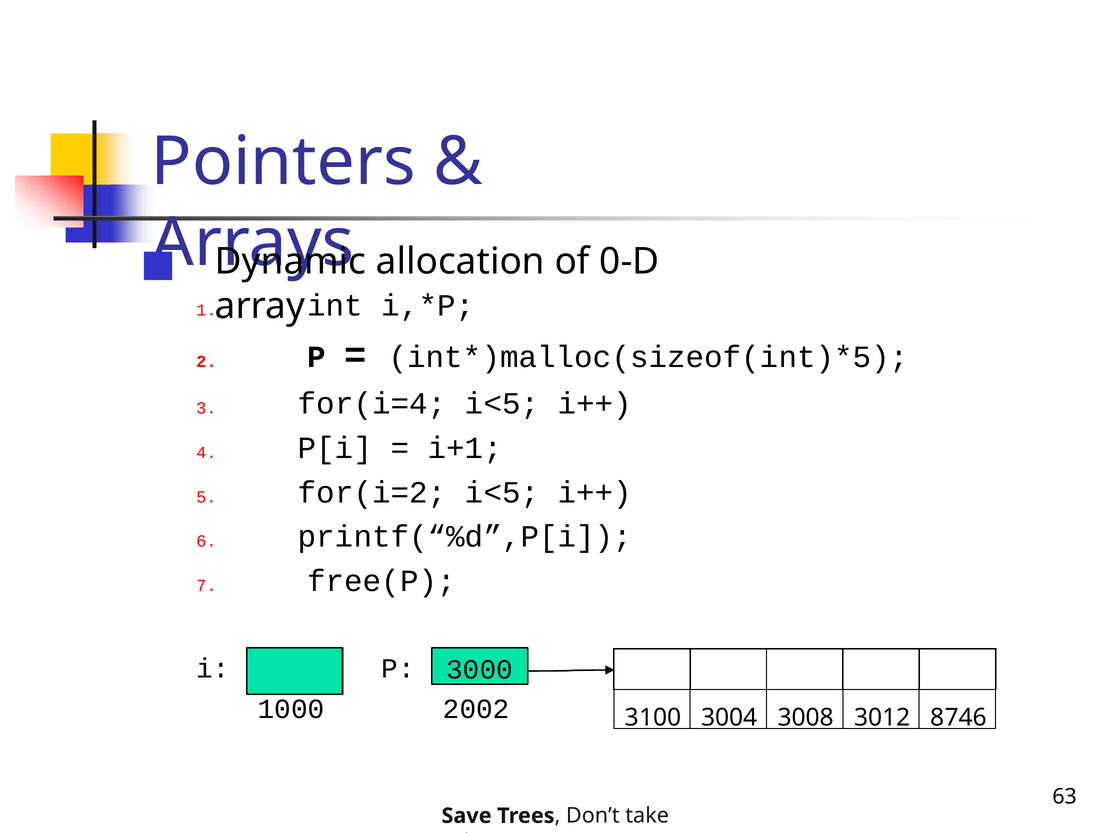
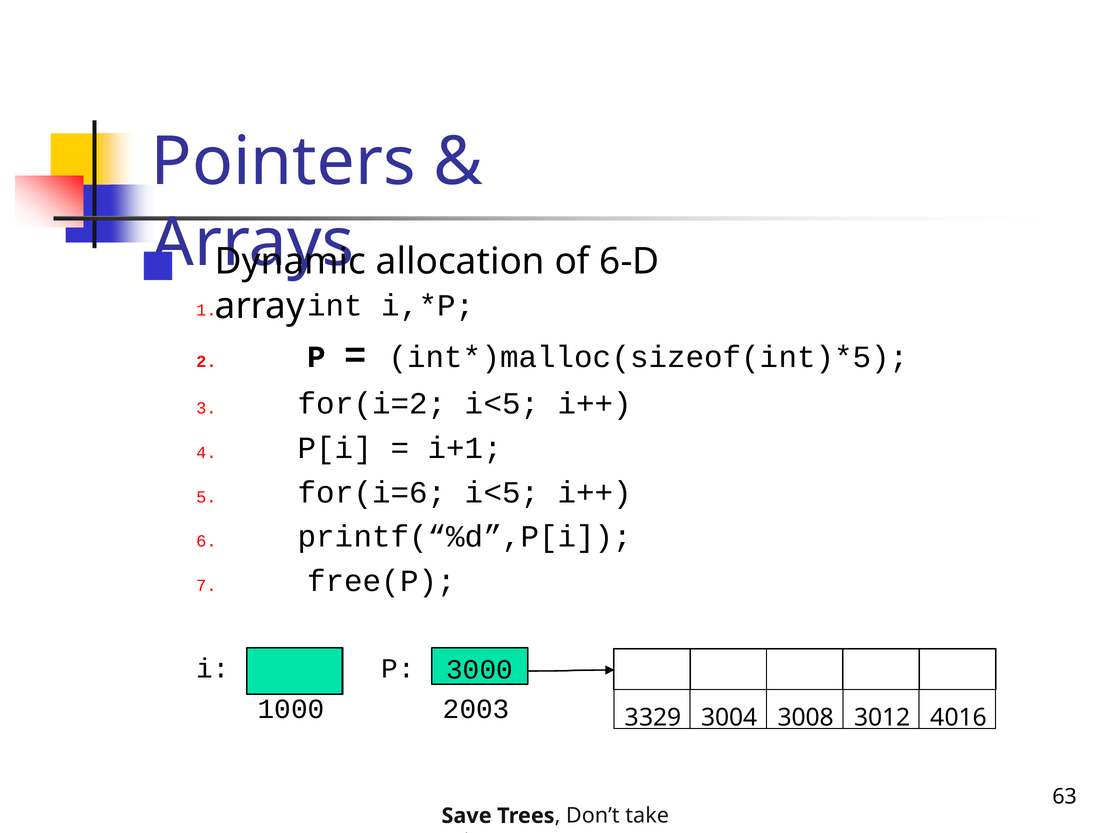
0-D: 0-D -> 6-D (629, 262)
for(i=4: for(i=4 -> for(i=2 (372, 404)
for(i=2: for(i=2 -> for(i=6 (372, 492)
2002: 2002 -> 2003 (476, 709)
3100: 3100 -> 3329 (653, 718)
8746: 8746 -> 4016 (959, 718)
